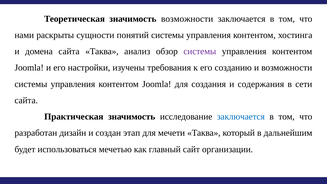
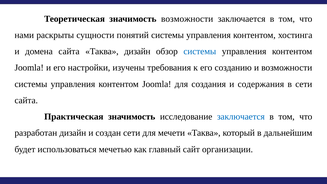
Таква анализ: анализ -> дизайн (137, 51)
системы colour: purple -> blue (200, 51)
создан этап: этап -> сети (132, 133)
